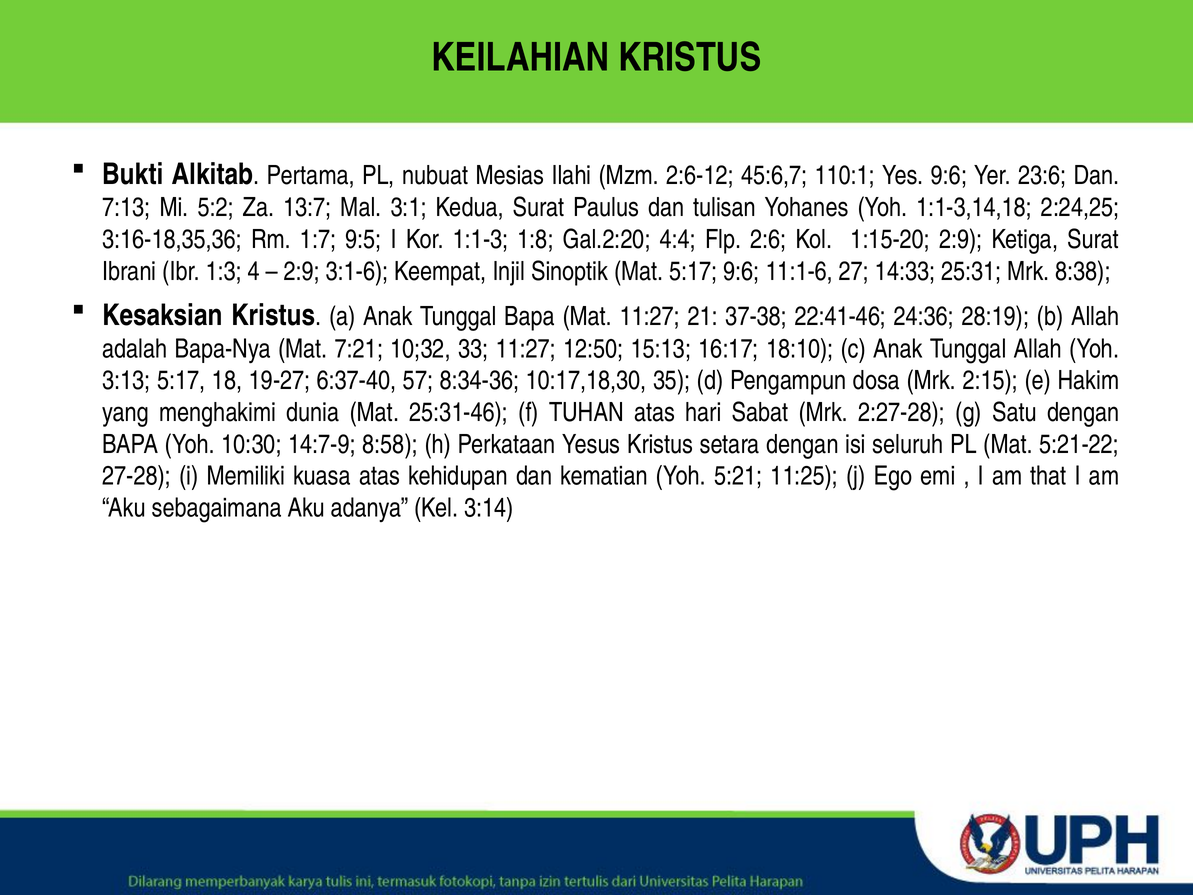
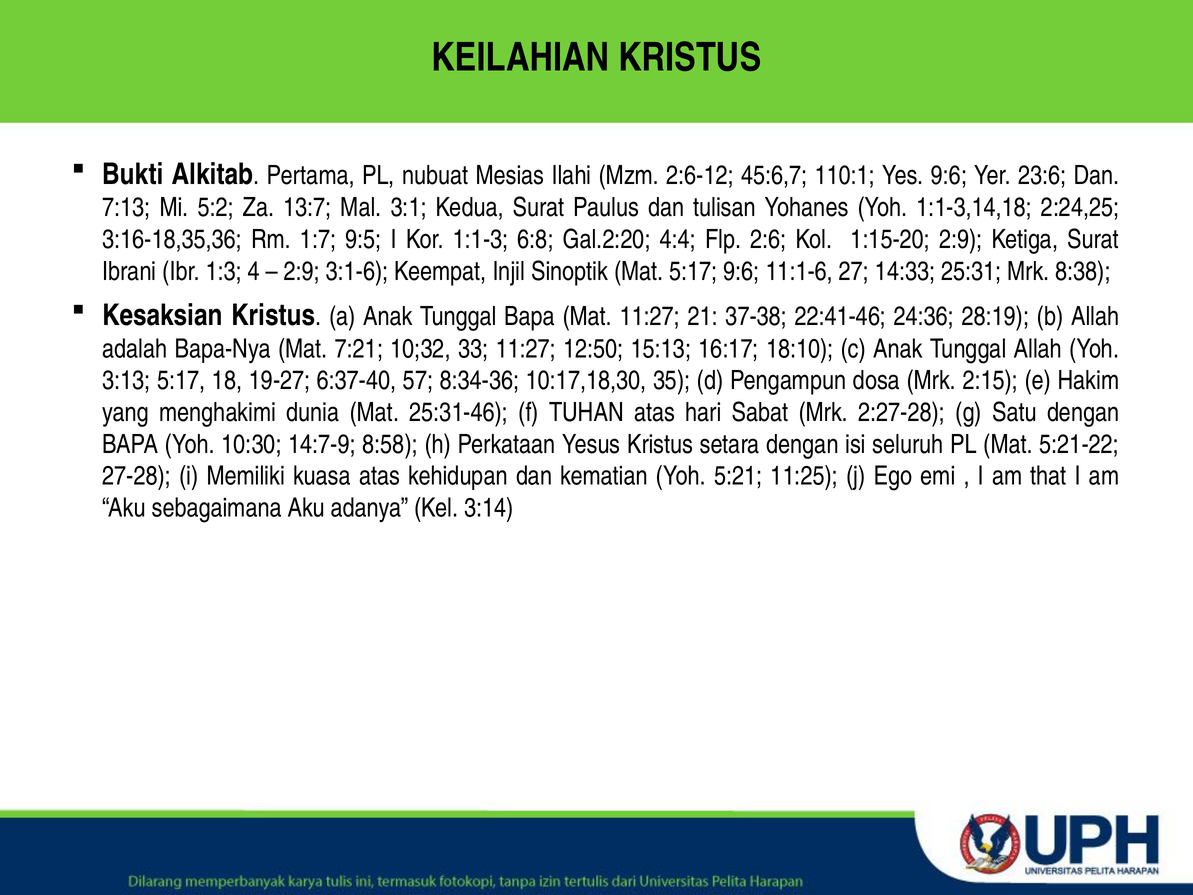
1:8: 1:8 -> 6:8 (535, 239)
